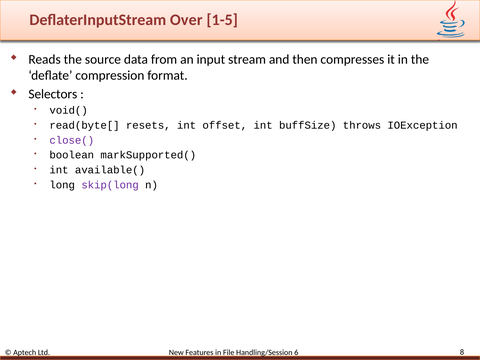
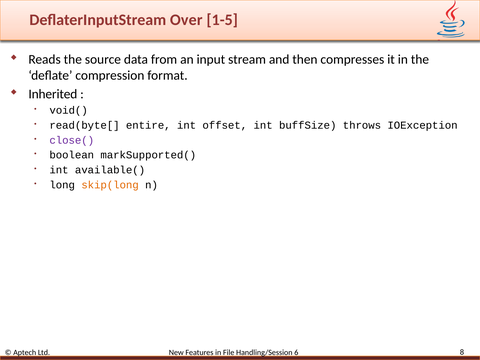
Selectors: Selectors -> Inherited (53, 94)
resets: resets -> entire (148, 125)
skip(long colour: purple -> orange (110, 185)
